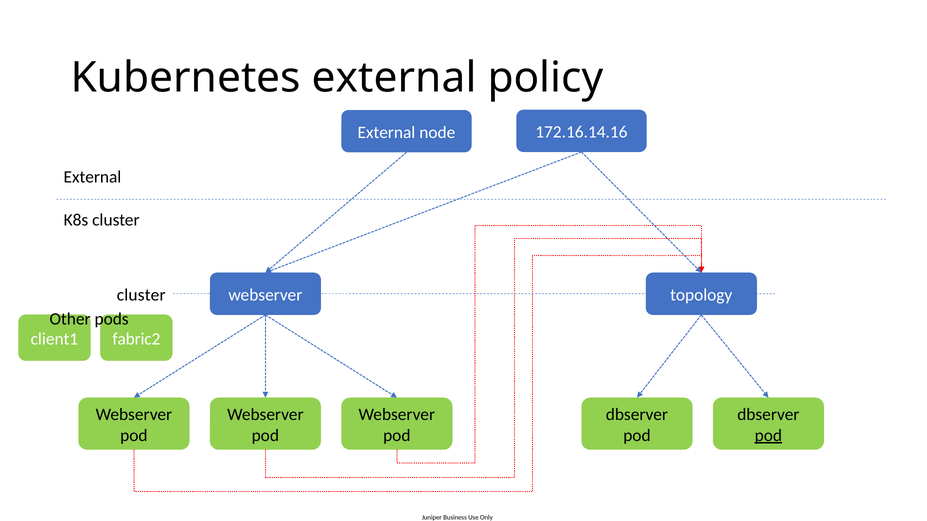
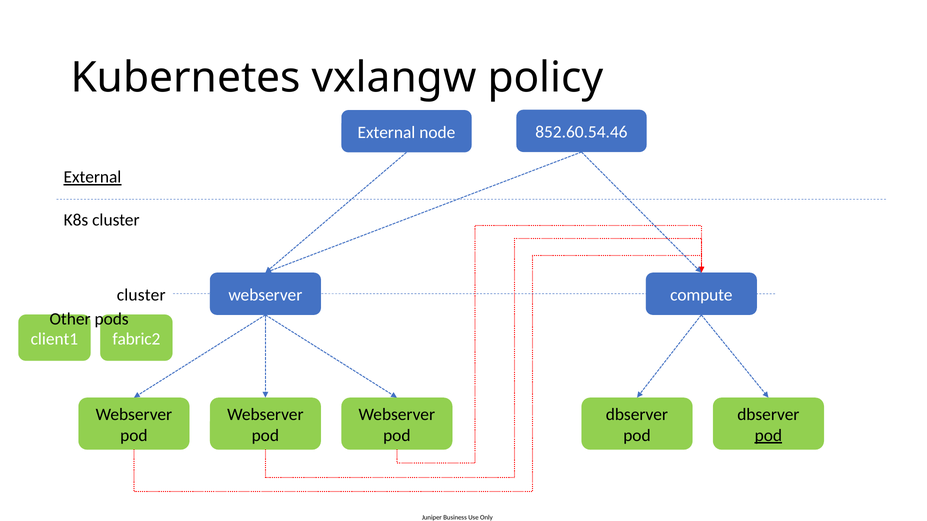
Kubernetes external: external -> vxlangw (394, 78)
172.16.14.16: 172.16.14.16 -> 852.60.54.46 (581, 132)
External underline: none -> present (92, 177)
topology: topology -> compute (701, 295)
